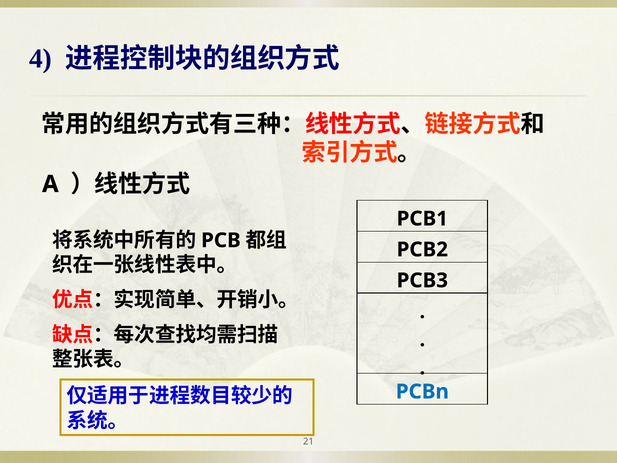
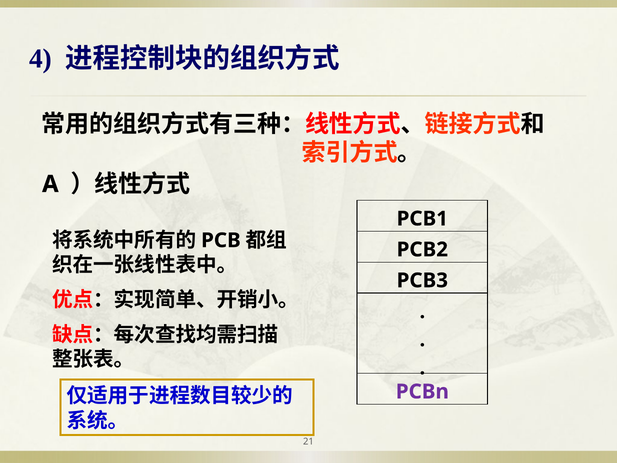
PCBn colour: blue -> purple (422, 391)
